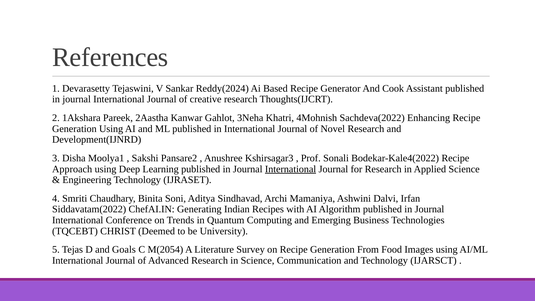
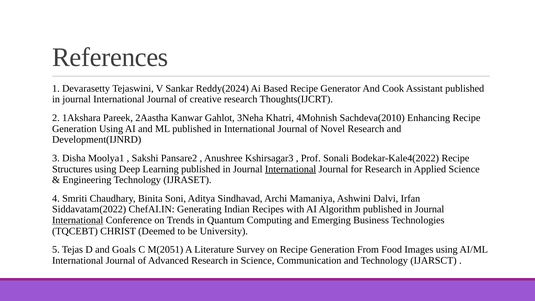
Sachdeva(2022: Sachdeva(2022 -> Sachdeva(2010 (372, 118)
Approach: Approach -> Structures (72, 169)
International underline: none -> present (78, 220)
M(2054: M(2054 -> M(2051 (165, 250)
